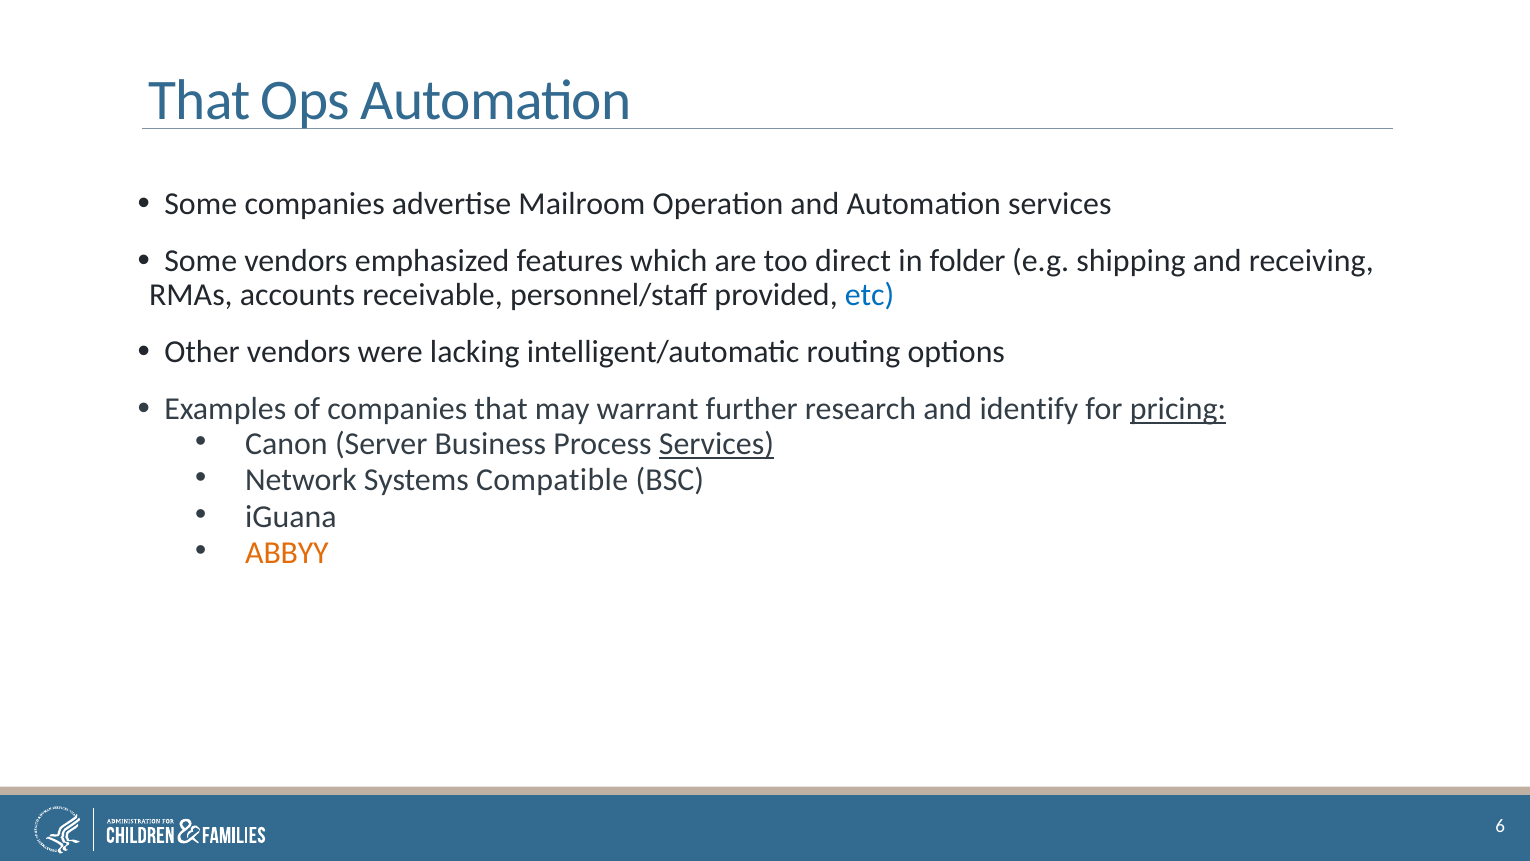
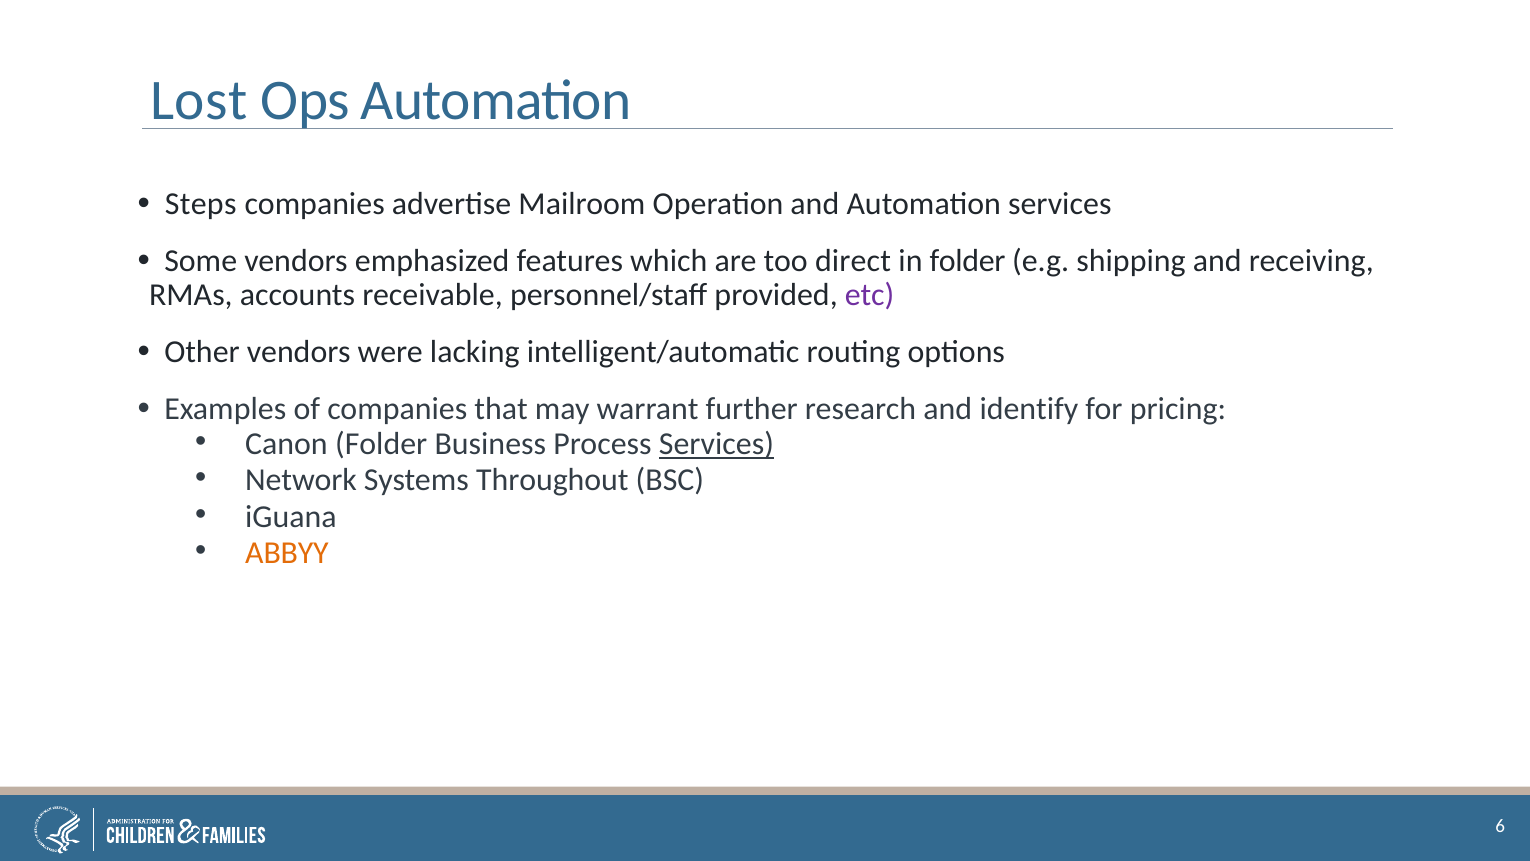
That: That -> Lost (199, 100)
Some: Some -> Steps (201, 204)
etc colour: blue -> purple (870, 295)
pricing underline: present -> none (1178, 409)
Canon Server: Server -> Folder (381, 444)
Compatible: Compatible -> Throughout (552, 480)
